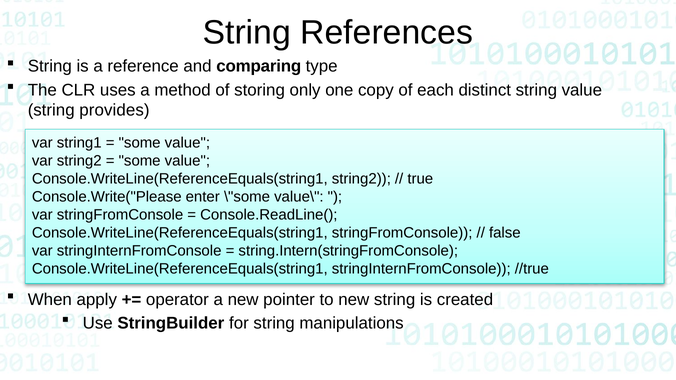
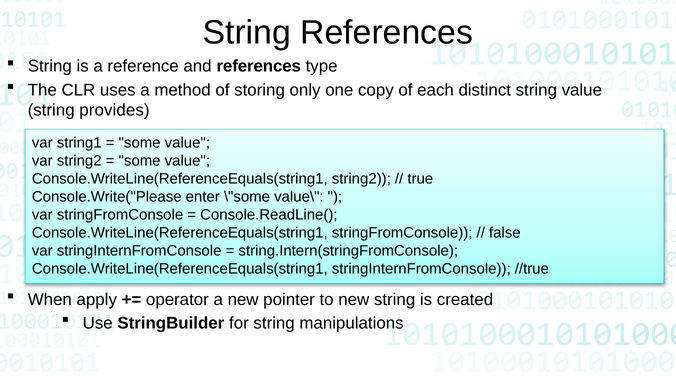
and comparing: comparing -> references (259, 66)
